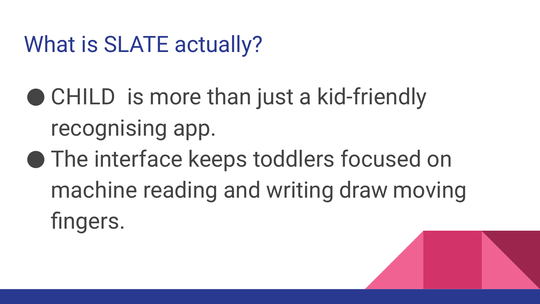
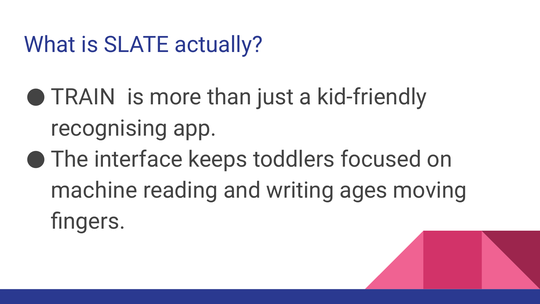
CHILD: CHILD -> TRAIN (83, 97)
draw: draw -> ages (364, 190)
